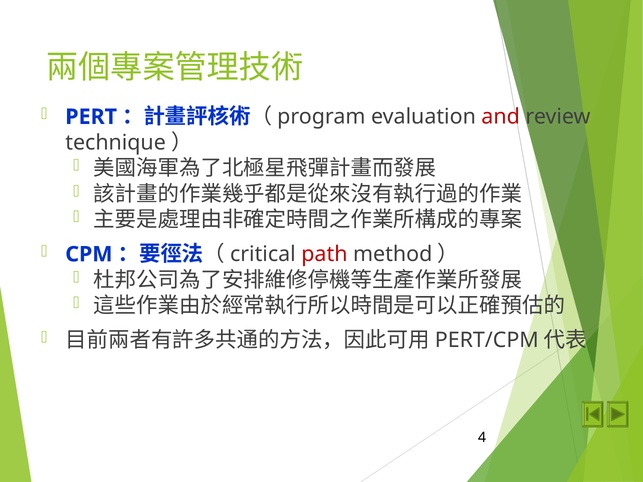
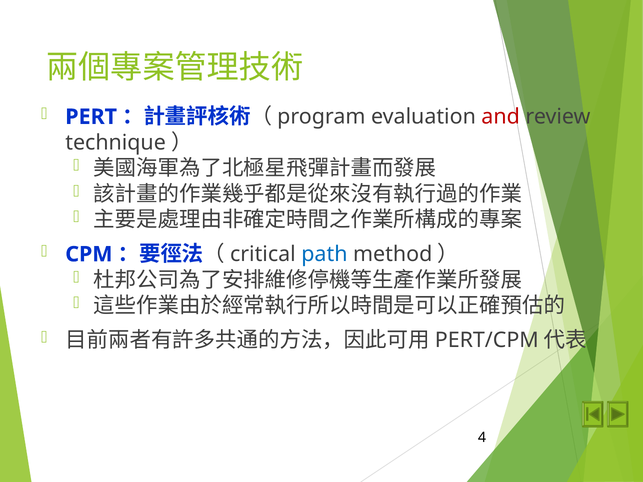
path colour: red -> blue (324, 254)
